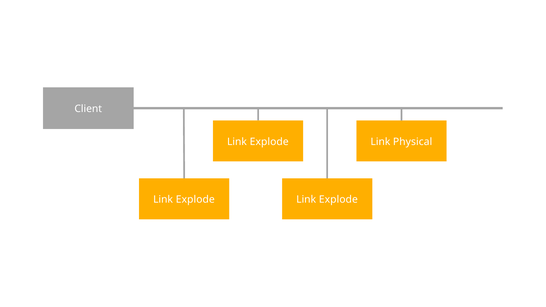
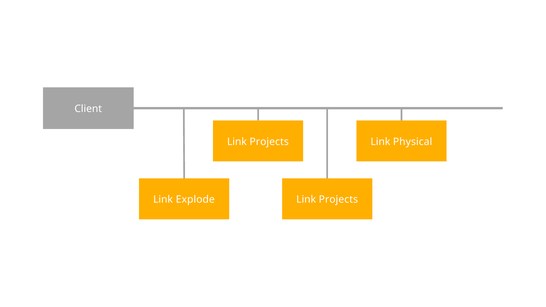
Explode: Explode -> Projects (269, 142)
Explode: Explode -> Projects (338, 200)
